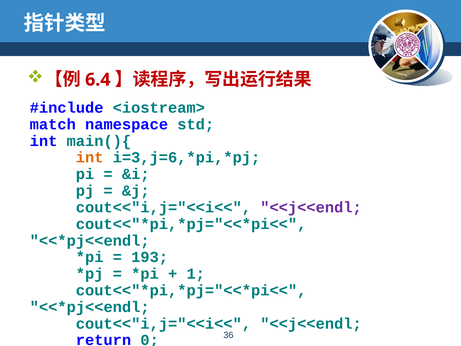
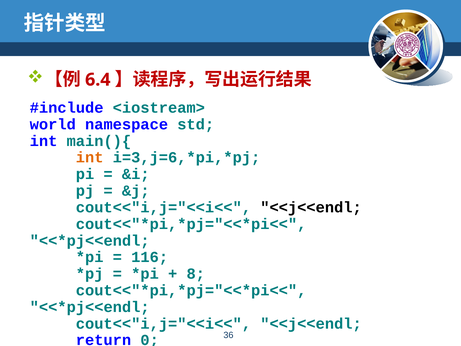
match: match -> world (53, 124)
<<j<<endl colour: purple -> black (311, 207)
193: 193 -> 116 (150, 257)
1: 1 -> 8 (196, 274)
